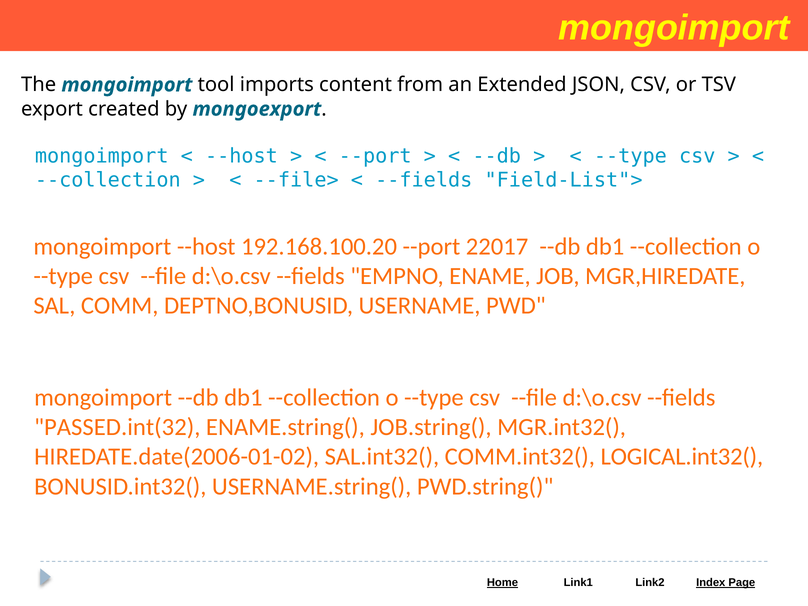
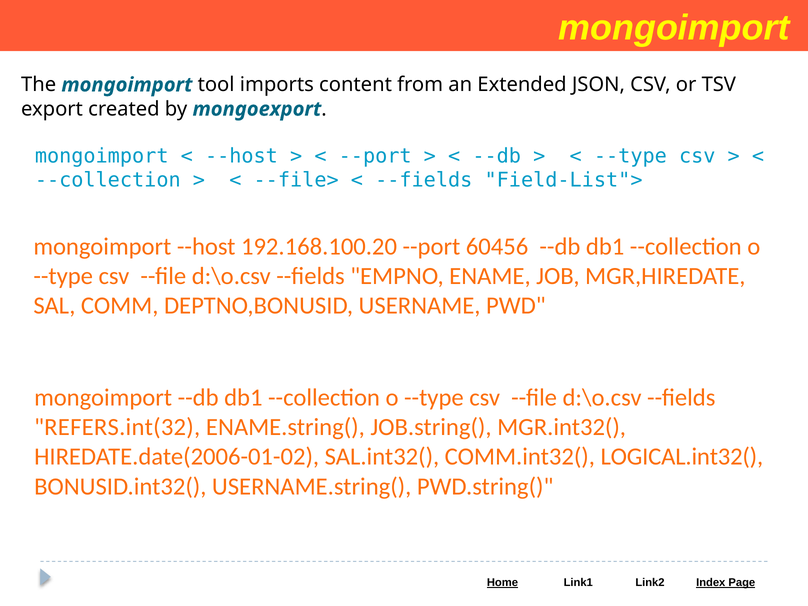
22017: 22017 -> 60456 (497, 247)
PASSED.int(32: PASSED.int(32 -> REFERS.int(32 (117, 427)
